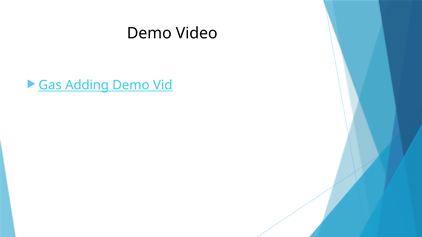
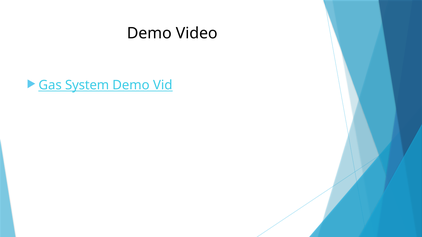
Adding: Adding -> System (87, 85)
